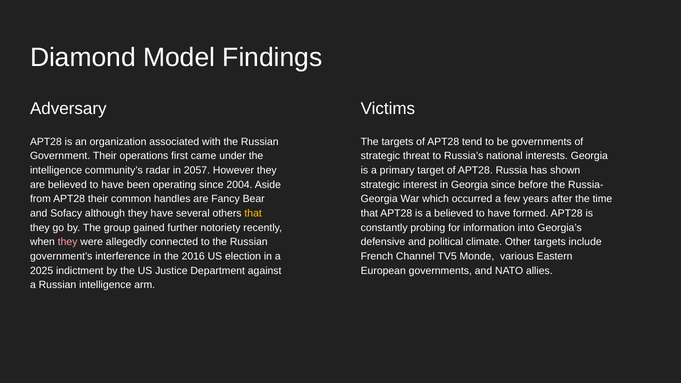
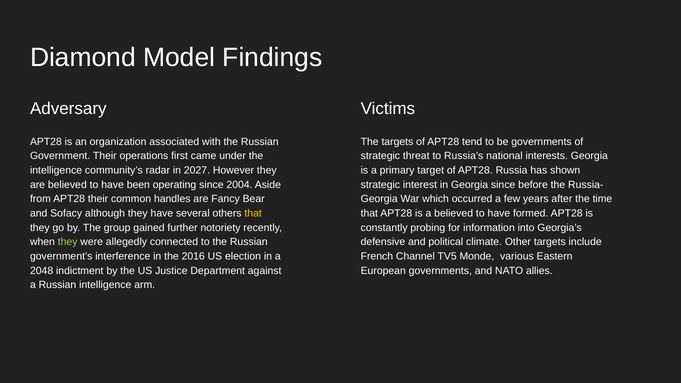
2057: 2057 -> 2027 (197, 170)
they colour: pink -> light green (68, 242)
2025: 2025 -> 2048 (42, 271)
